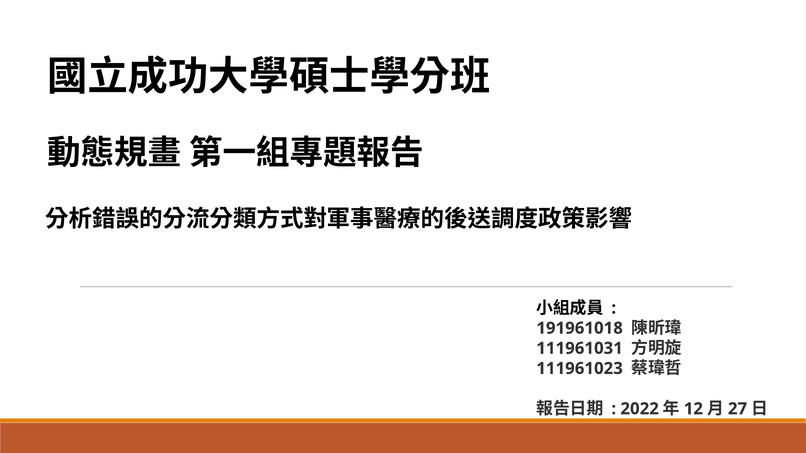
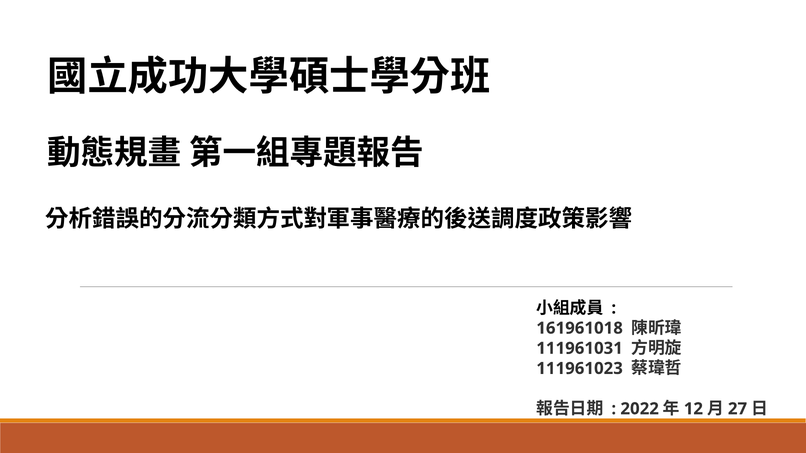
191961018: 191961018 -> 161961018 (580, 328)
